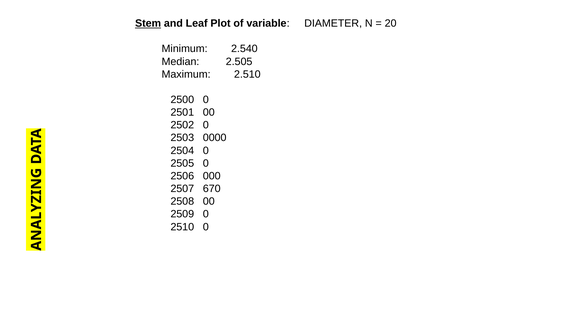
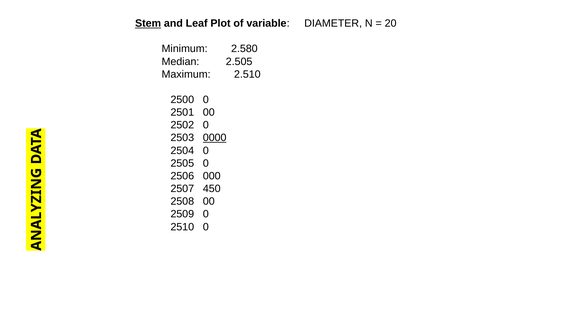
2.540: 2.540 -> 2.580 (244, 49)
0000 underline: none -> present (215, 138)
670: 670 -> 450 (212, 189)
